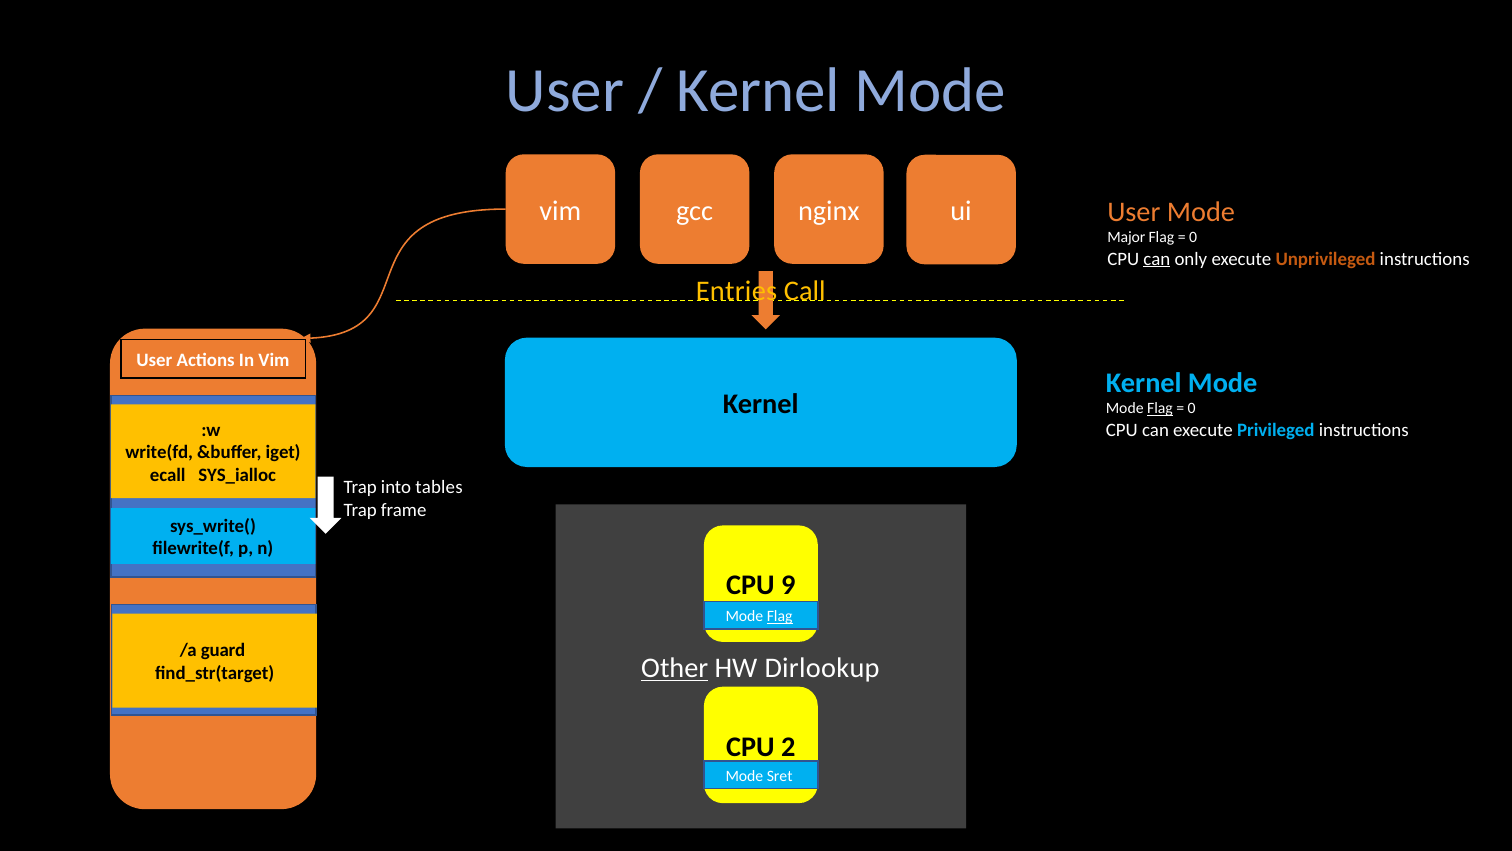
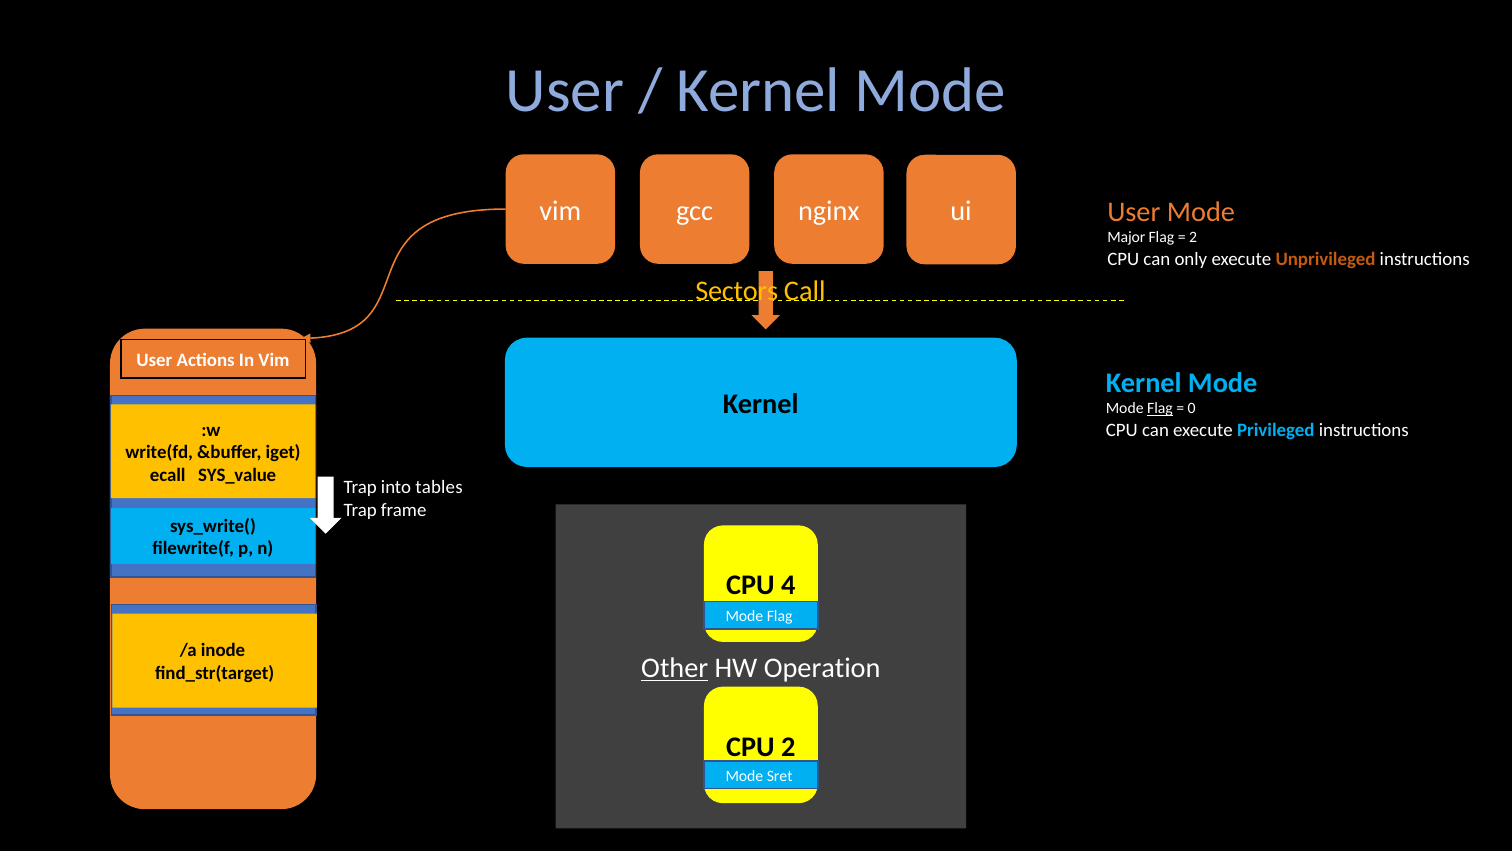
0: 0 -> 2 (1193, 238)
can underline: present -> none (1157, 259)
Entries: Entries -> Sectors (737, 291)
SYS_ialloc: SYS_ialloc -> SYS_value (237, 475)
9: 9 -> 4 (788, 585)
Flag underline: present -> none (780, 616)
guard: guard -> inode (223, 650)
Dirlookup: Dirlookup -> Operation (822, 668)
